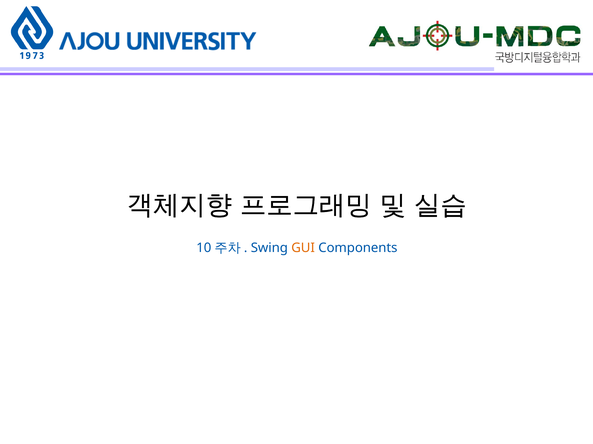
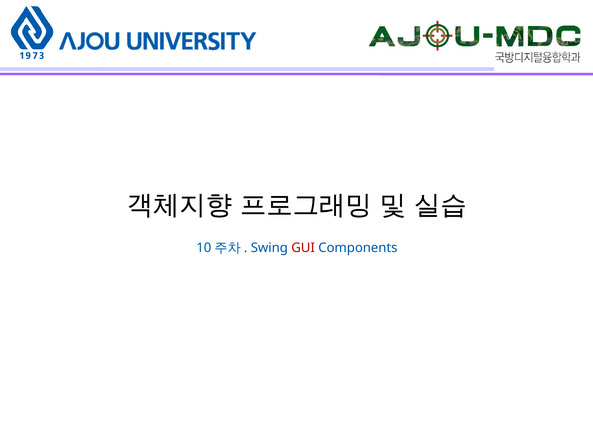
GUI colour: orange -> red (303, 248)
